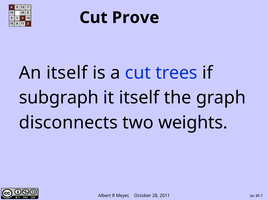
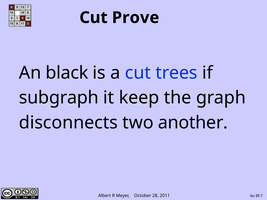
An itself: itself -> black (67, 73)
it itself: itself -> keep (139, 98)
weights: weights -> another (193, 123)
